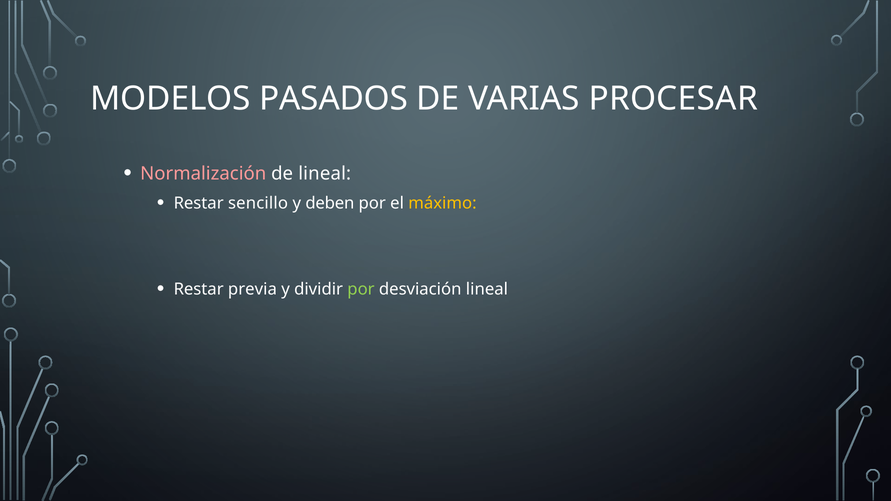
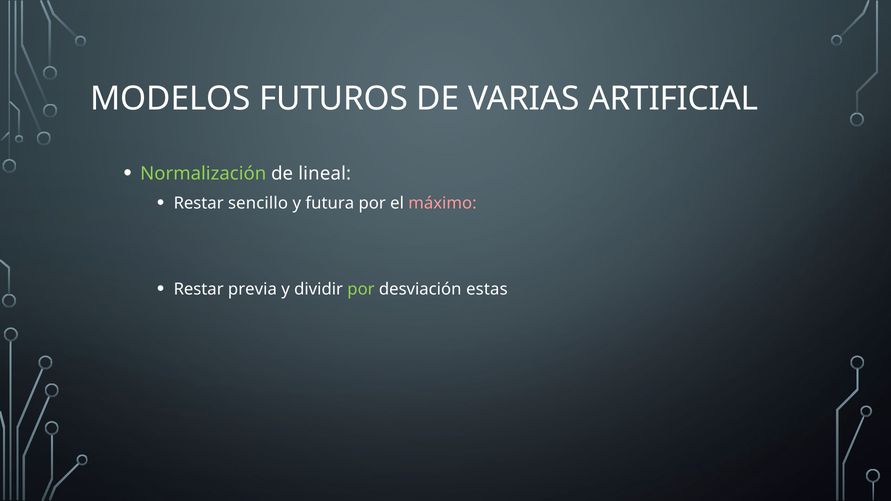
PASADOS: PASADOS -> FUTUROS (334, 99)
PROCESAR: PROCESAR -> ARTIFICIAL (673, 99)
Normalización colour: pink -> light green (203, 174)
deben: deben -> futura (330, 203)
máximo colour: yellow -> pink (442, 203)
desviación lineal: lineal -> estas (487, 289)
